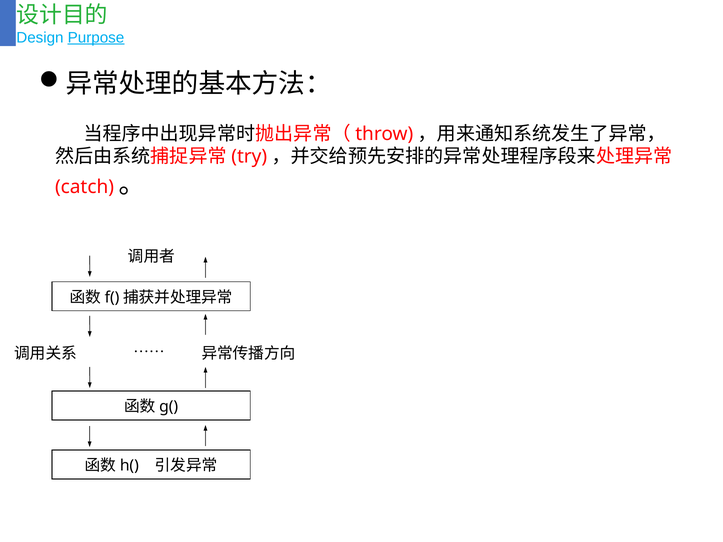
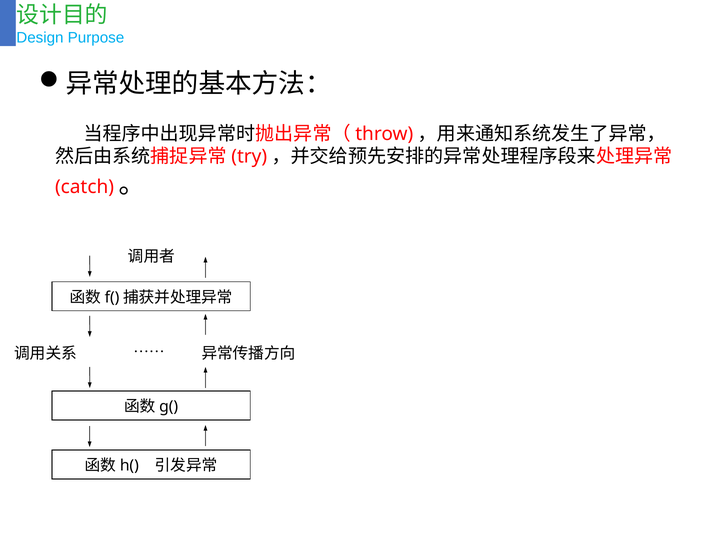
Purpose underline: present -> none (96, 38)
